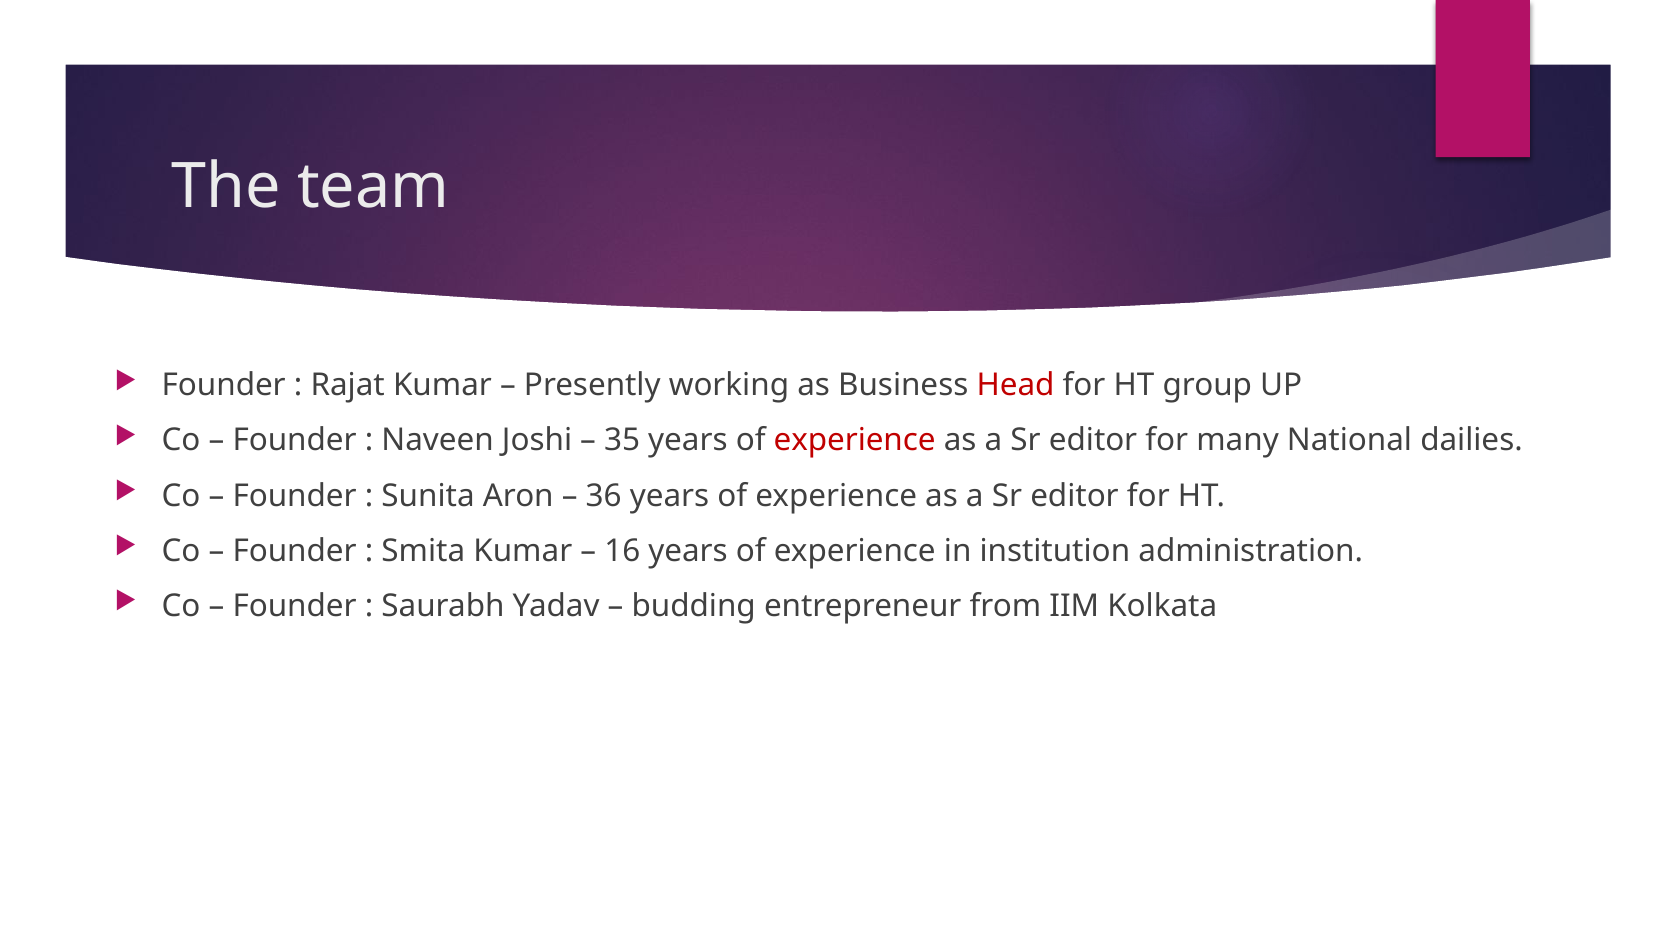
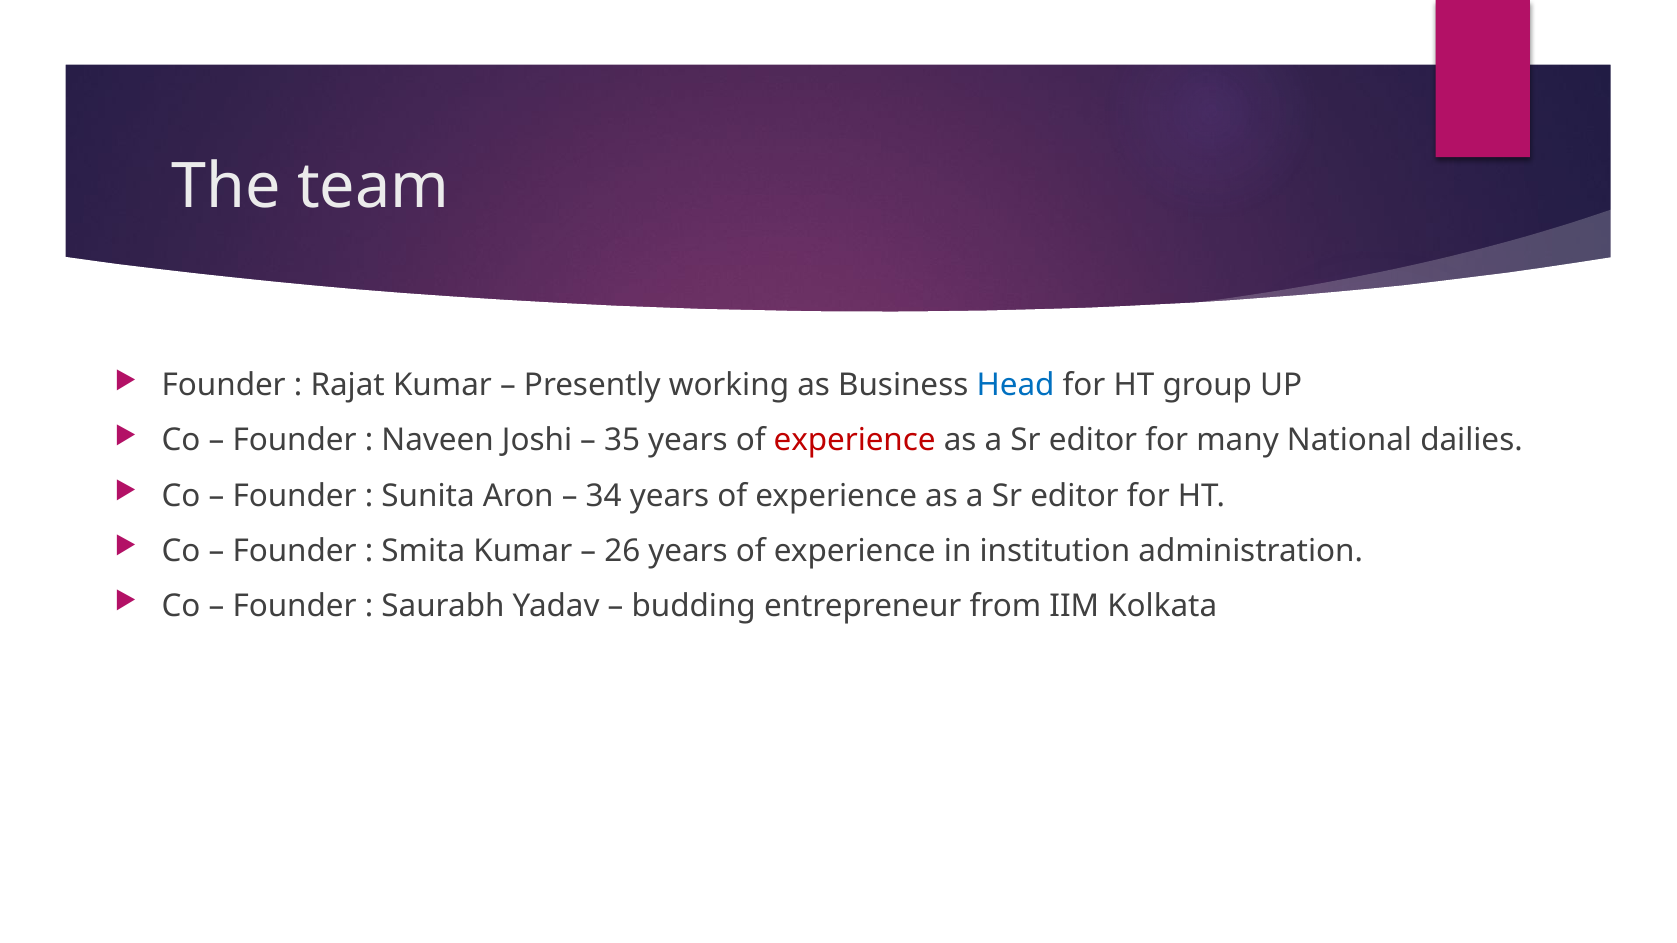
Head colour: red -> blue (1016, 385)
36: 36 -> 34 (604, 496)
16: 16 -> 26 (622, 551)
